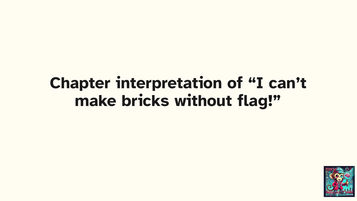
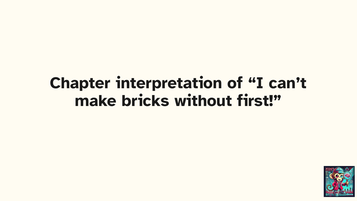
flag: flag -> first (259, 101)
